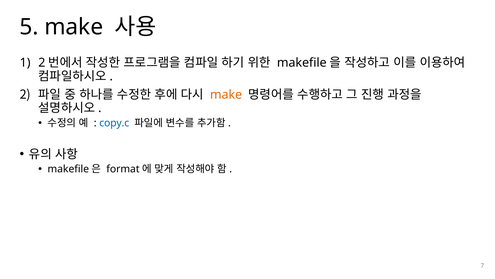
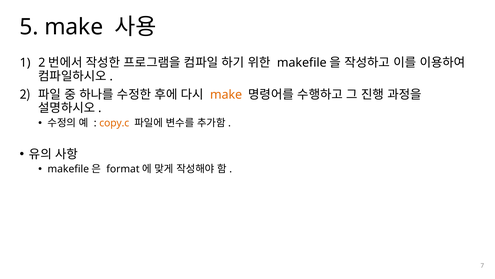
copy.c colour: blue -> orange (114, 123)
